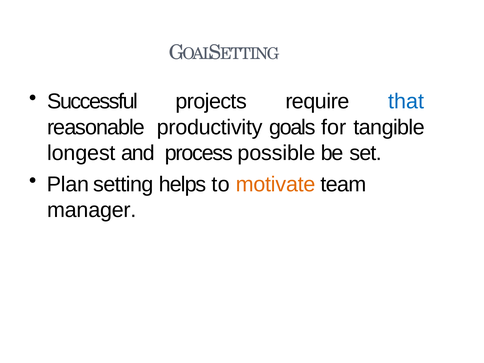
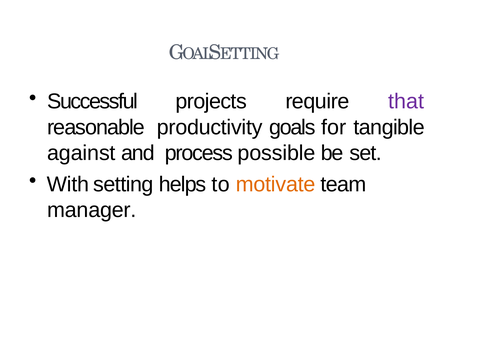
that colour: blue -> purple (406, 102)
longest: longest -> against (81, 153)
Plan: Plan -> With (68, 184)
